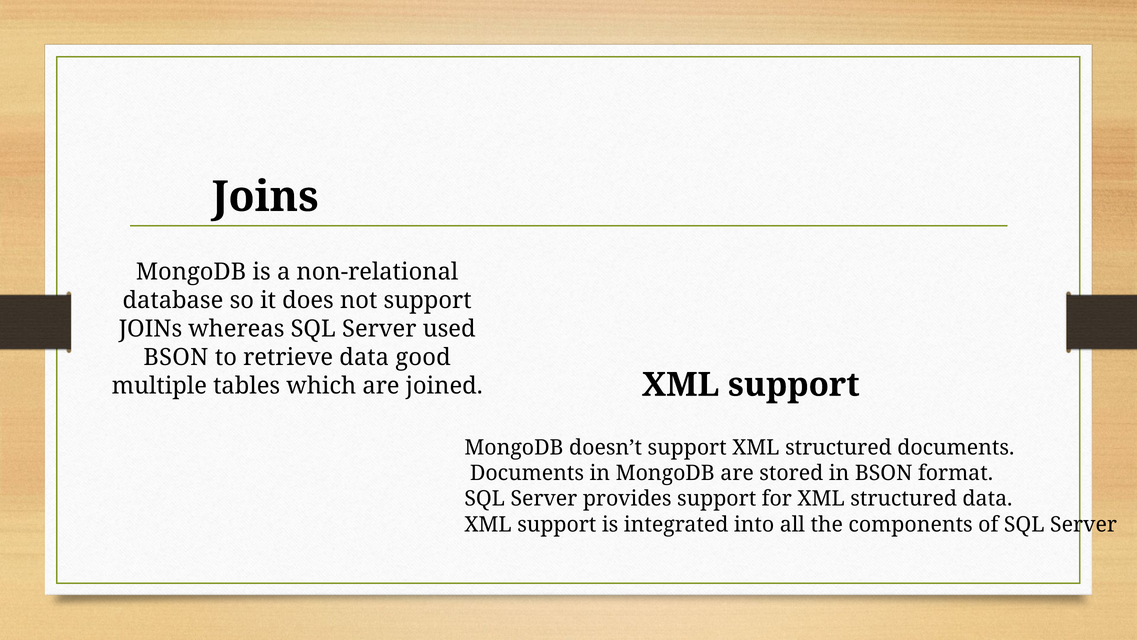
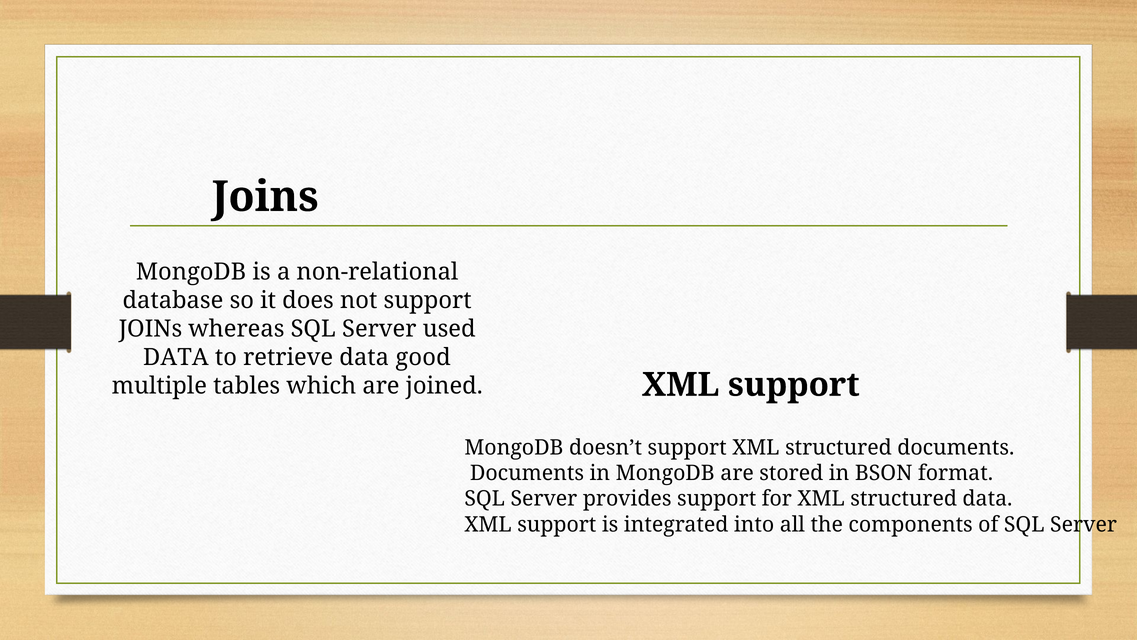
BSON: BSON -> DATA (176, 357)
